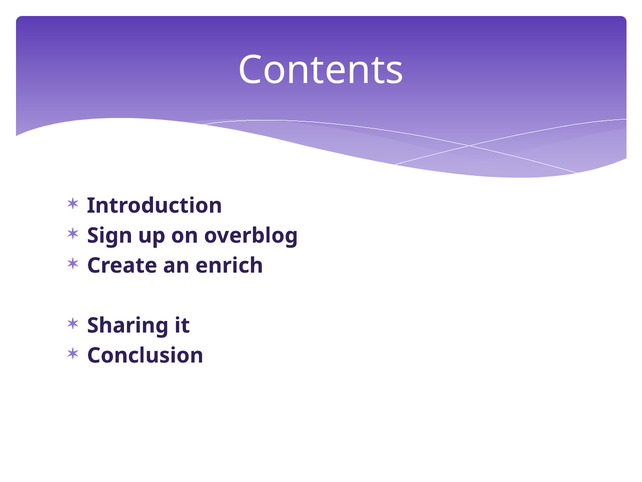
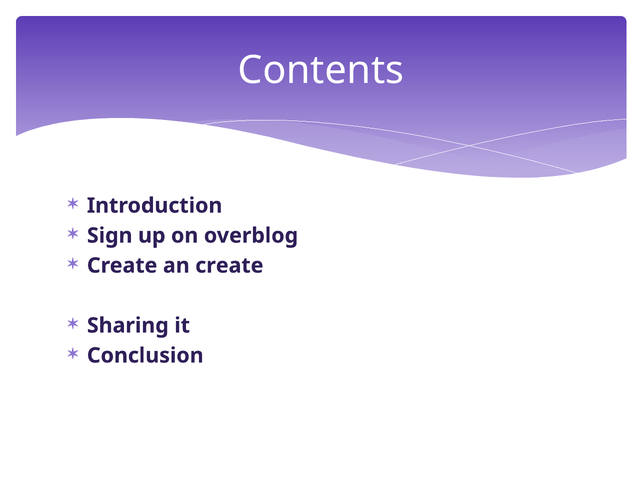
an enrich: enrich -> create (229, 265)
